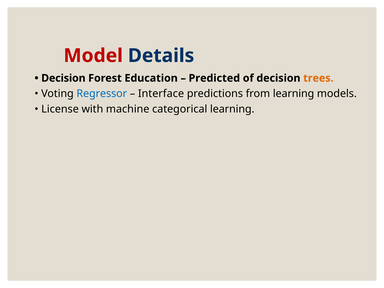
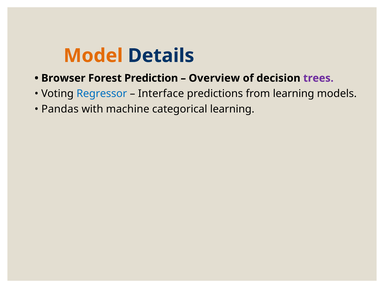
Model colour: red -> orange (93, 56)
Decision: Decision -> Browser (63, 78)
Education: Education -> Prediction (151, 78)
Predicted: Predicted -> Overview (214, 78)
trees colour: orange -> purple (318, 78)
License: License -> Pandas (60, 109)
